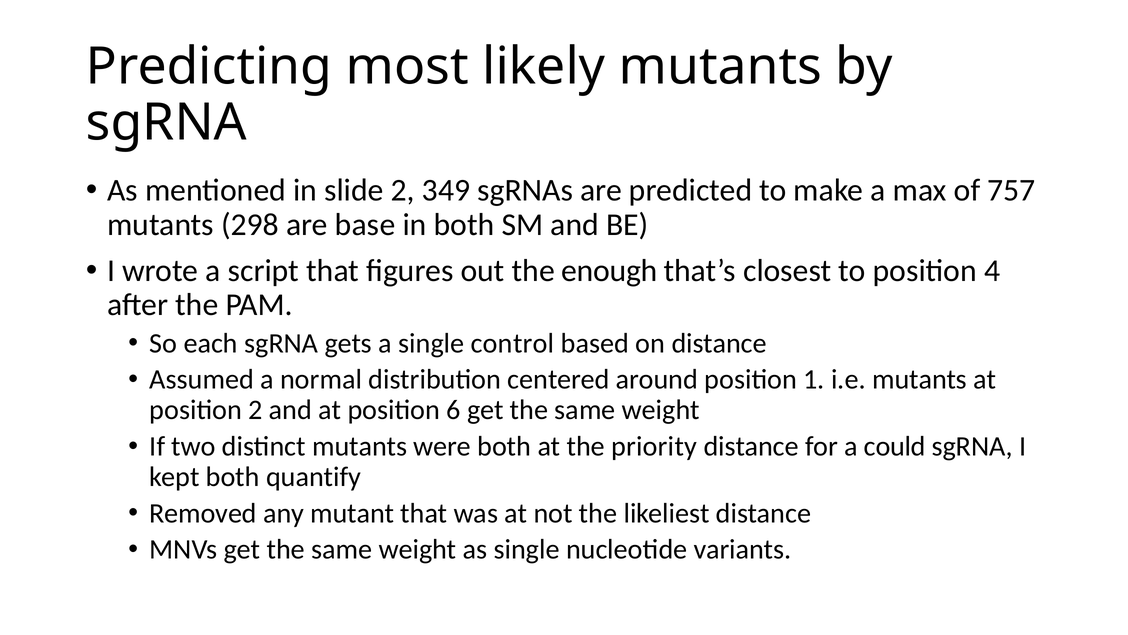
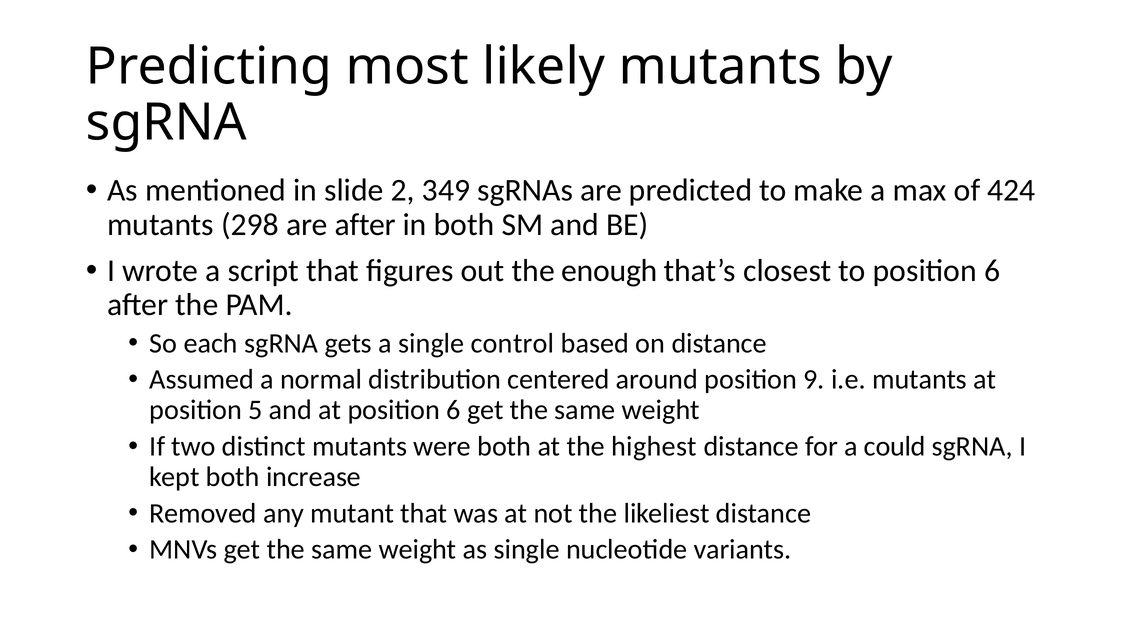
757: 757 -> 424 (1011, 190)
are base: base -> after (365, 224)
to position 4: 4 -> 6 (992, 270)
1: 1 -> 9 (814, 379)
position 2: 2 -> 5 (255, 410)
priority: priority -> highest (654, 446)
quantify: quantify -> increase (314, 477)
